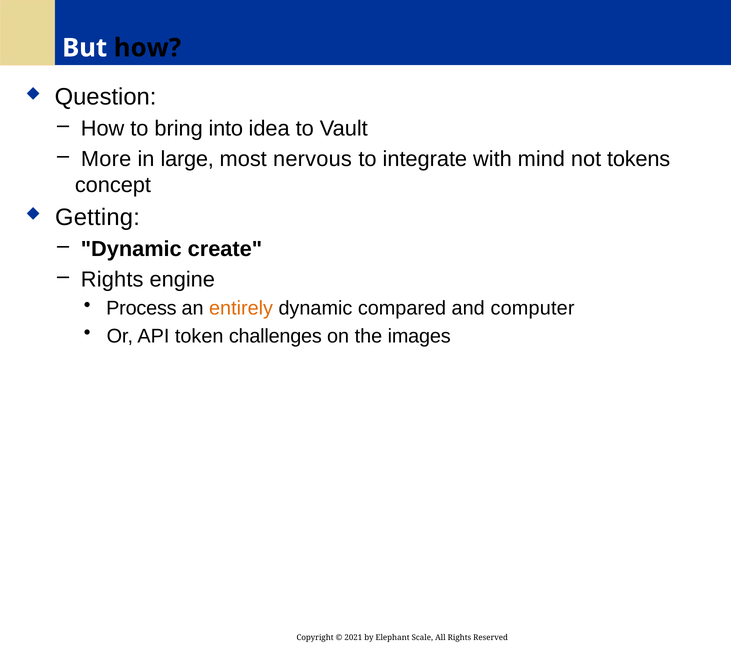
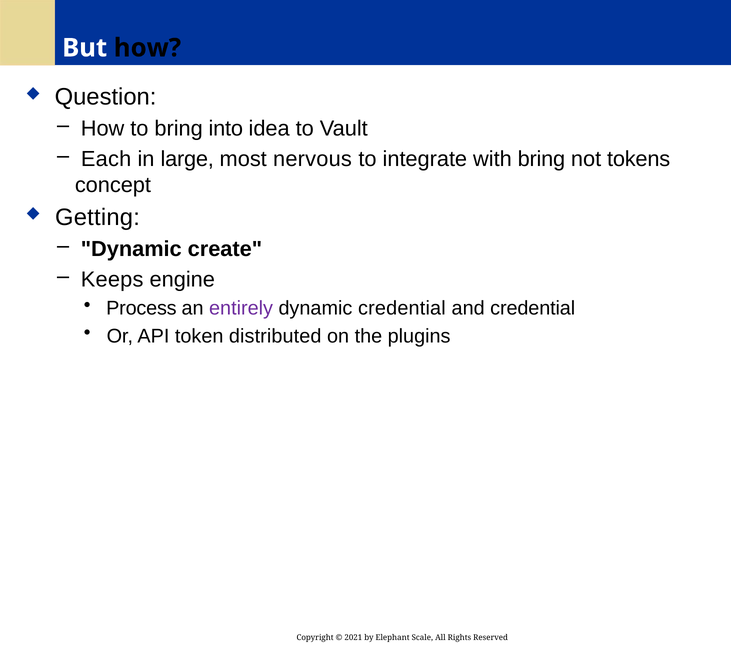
More: More -> Each (106, 159)
with mind: mind -> bring (541, 159)
Rights: Rights -> Keeps (112, 280)
entirely colour: orange -> purple (241, 308)
dynamic compared: compared -> credential (402, 308)
and computer: computer -> credential (533, 308)
challenges: challenges -> distributed (275, 336)
images: images -> plugins (419, 336)
